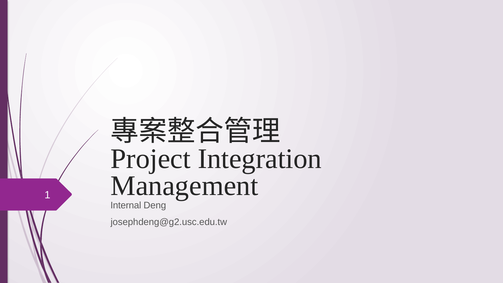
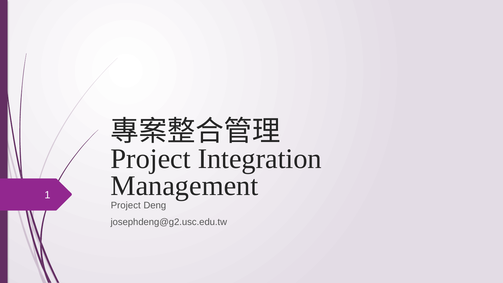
Internal: Internal -> Project (126, 205)
